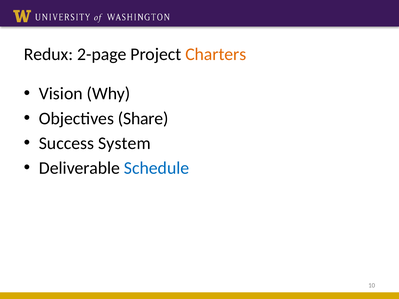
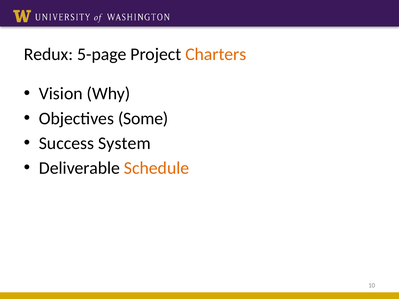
2-page: 2-page -> 5-page (102, 54)
Share: Share -> Some (143, 119)
Schedule colour: blue -> orange (157, 168)
